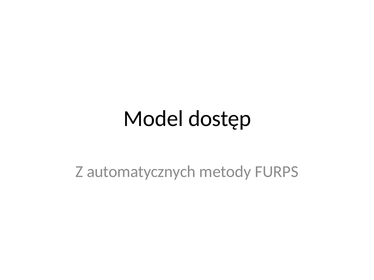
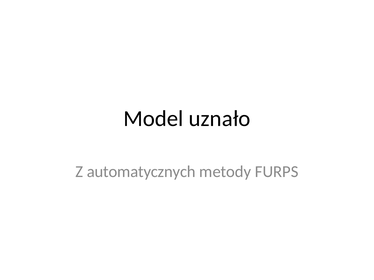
dostęp: dostęp -> uznało (220, 119)
